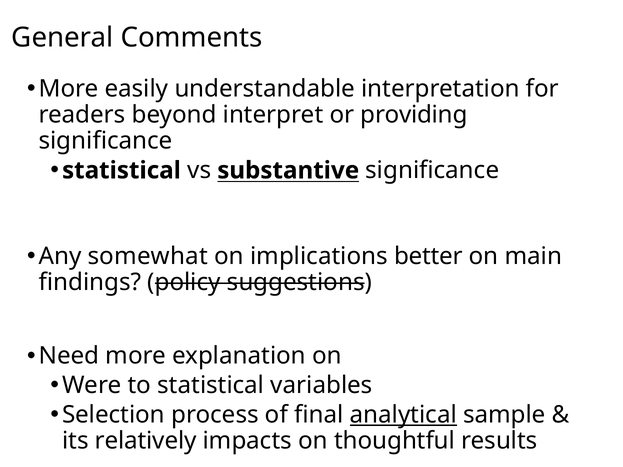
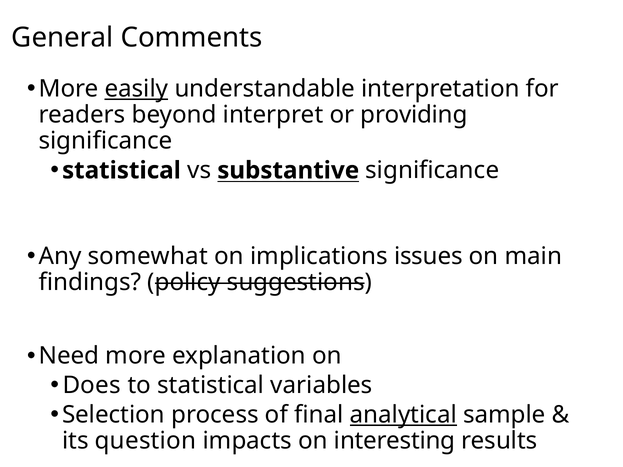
easily underline: none -> present (136, 89)
better: better -> issues (428, 256)
Were: Were -> Does (92, 386)
relatively: relatively -> question (146, 441)
thoughtful: thoughtful -> interesting (395, 441)
